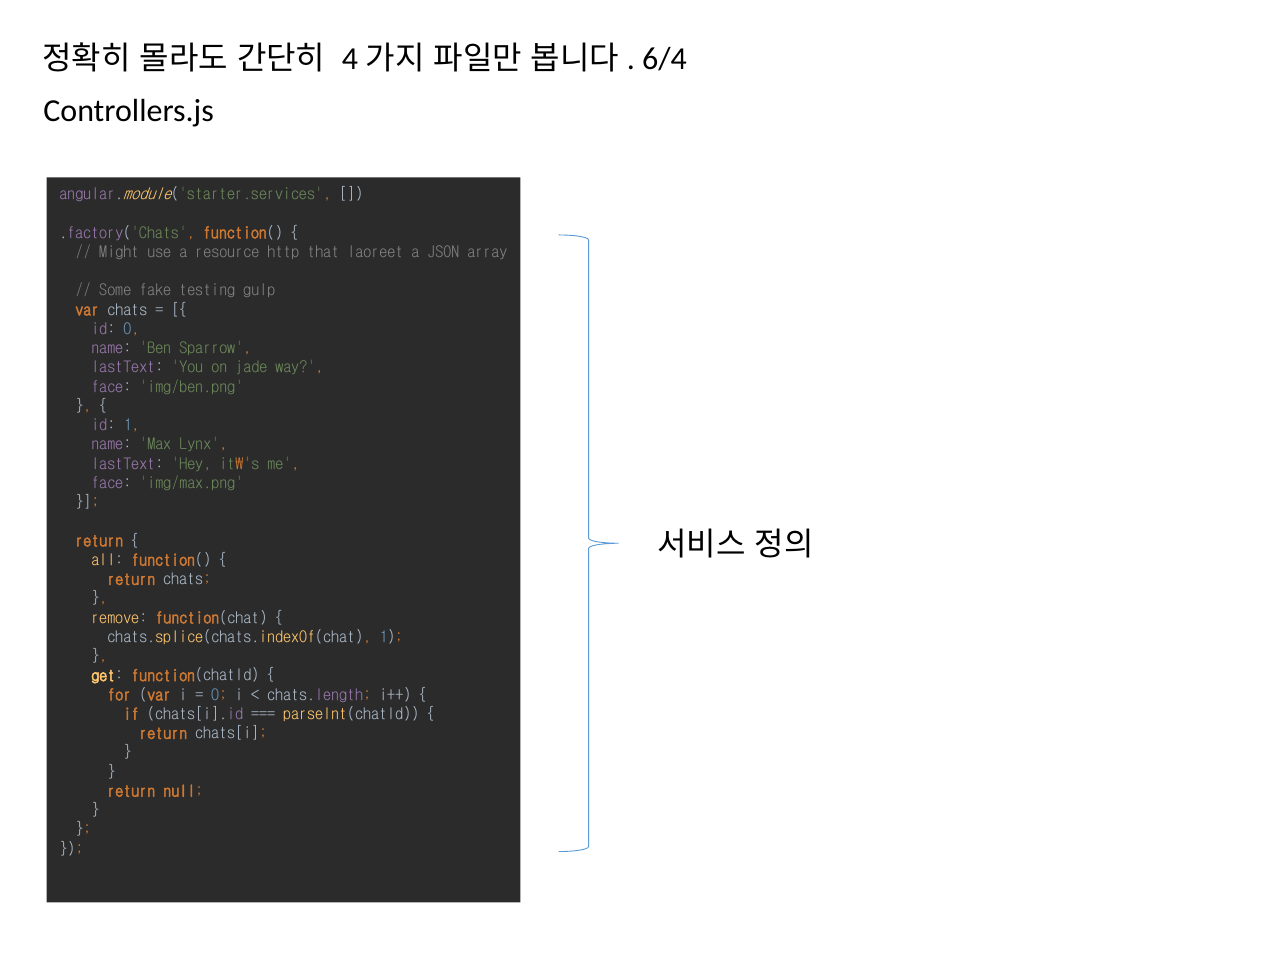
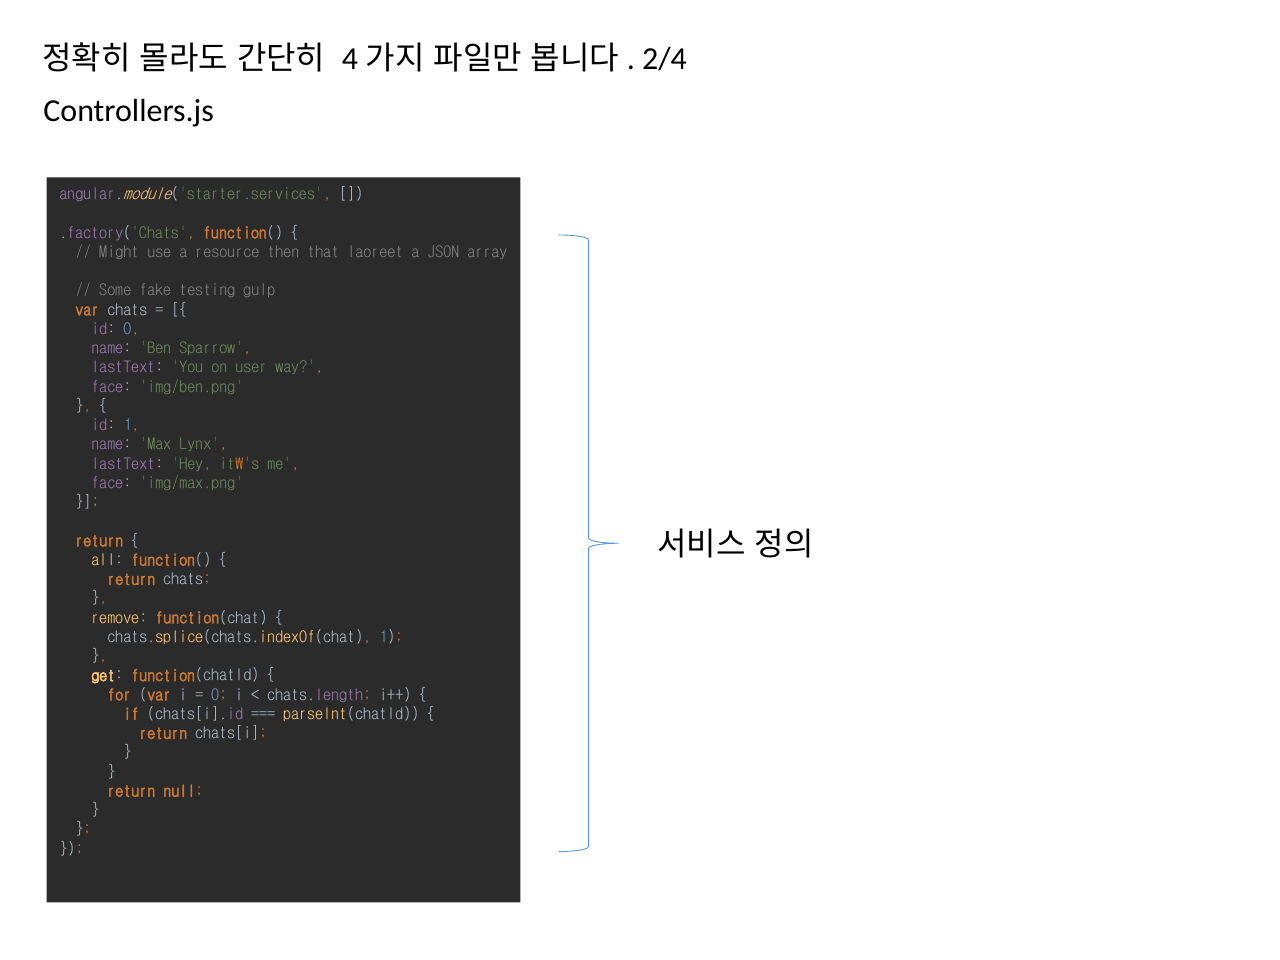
6/4: 6/4 -> 2/4 (664, 59)
http: http -> then (283, 252)
jade: jade -> user (251, 368)
